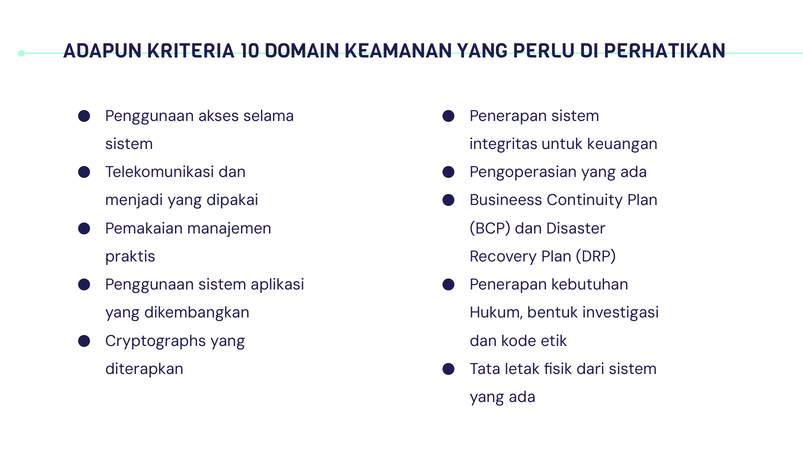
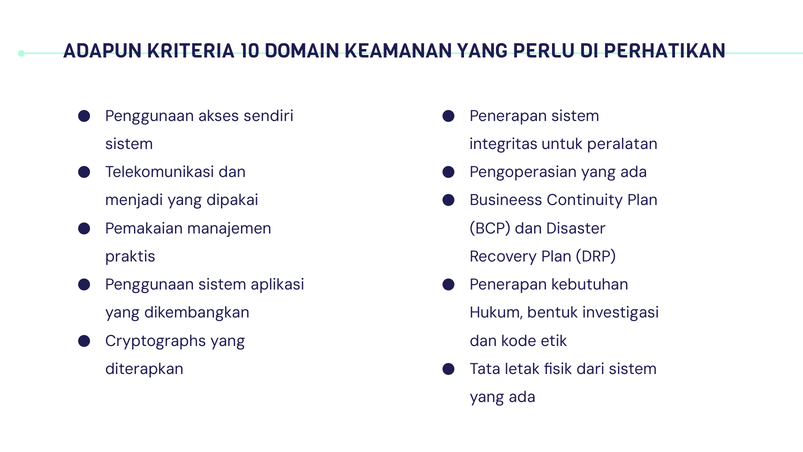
selama: selama -> sendiri (269, 116)
keuangan: keuangan -> peralatan (622, 144)
